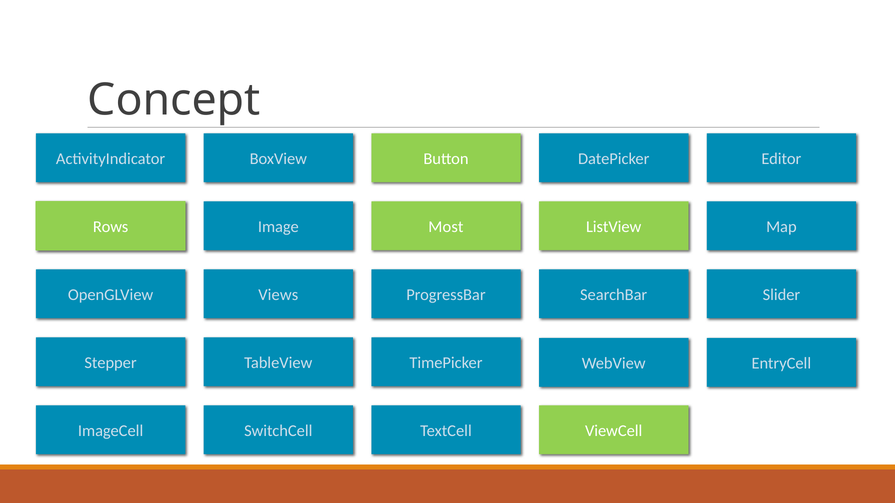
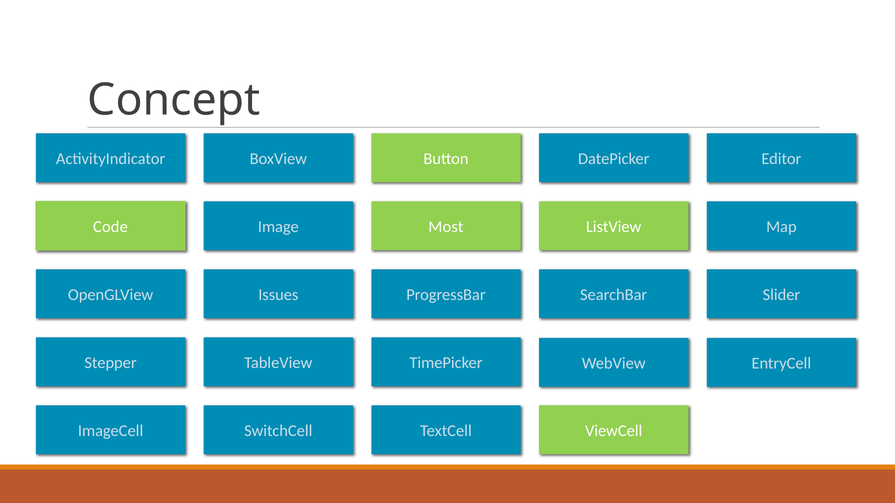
Rows: Rows -> Code (110, 227)
Views: Views -> Issues (278, 295)
